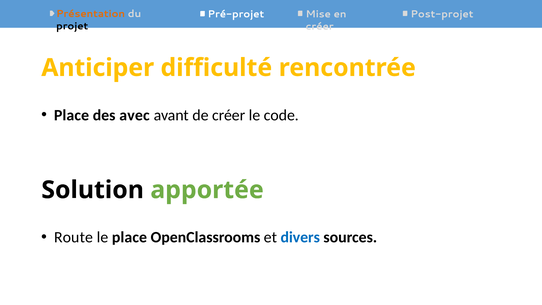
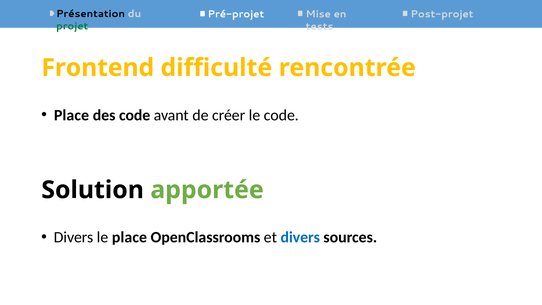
Présentation colour: orange -> black (91, 14)
projet colour: black -> green (72, 26)
créer: créer -> tests (320, 26)
Anticiper: Anticiper -> Frontend (98, 68)
des avec: avec -> code (135, 115)
Route: Route -> Divers (74, 237)
